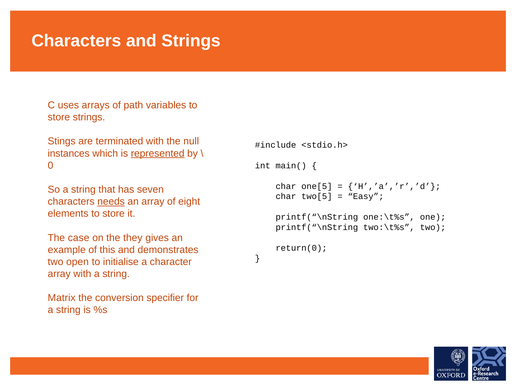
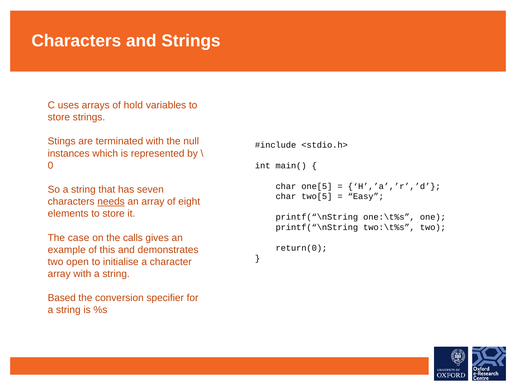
path: path -> hold (133, 105)
represented underline: present -> none (158, 153)
they: they -> calls (133, 238)
Matrix: Matrix -> Based (62, 298)
